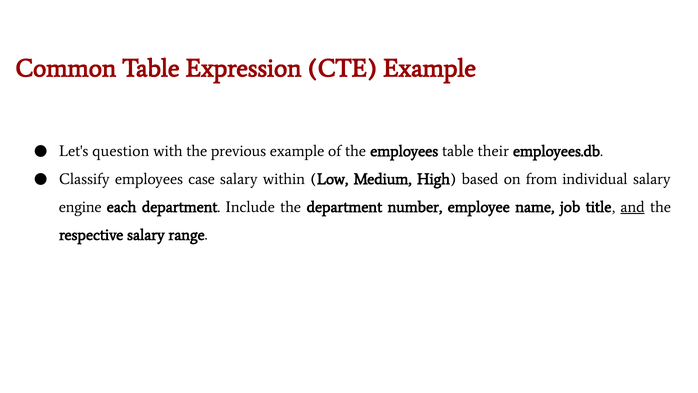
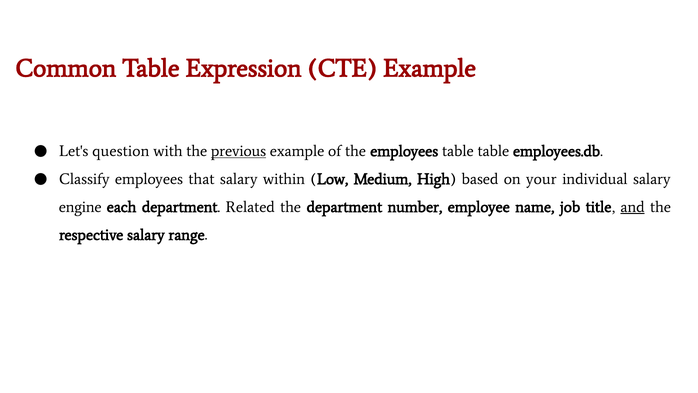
previous underline: none -> present (239, 151)
table their: their -> table (493, 151)
case: case -> that (201, 179)
from: from -> your (541, 179)
Include: Include -> Related (250, 207)
